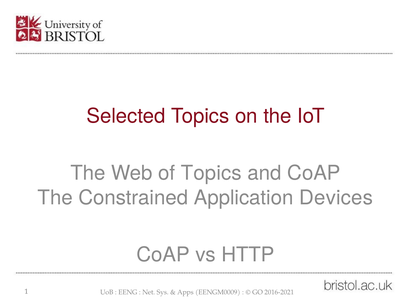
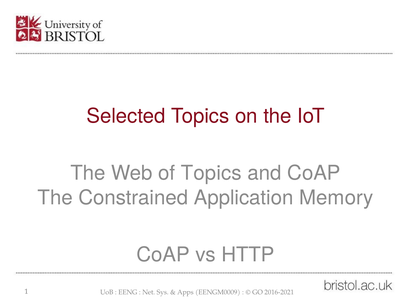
Devices: Devices -> Memory (336, 198)
